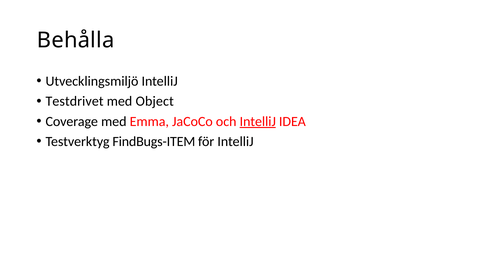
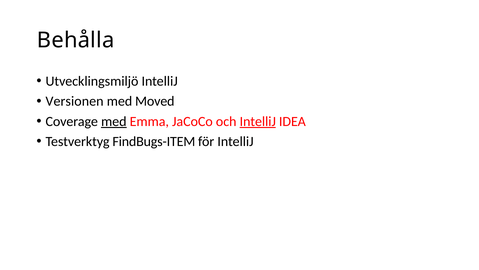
Testdrivet: Testdrivet -> Versionen (75, 101)
Object: Object -> Moved (155, 101)
med underline: none -> present (114, 121)
